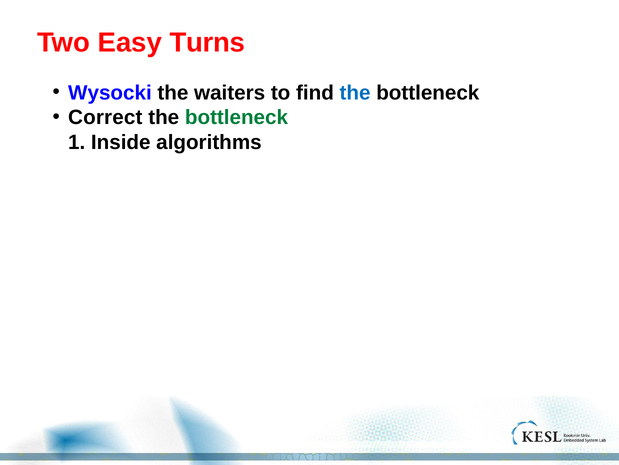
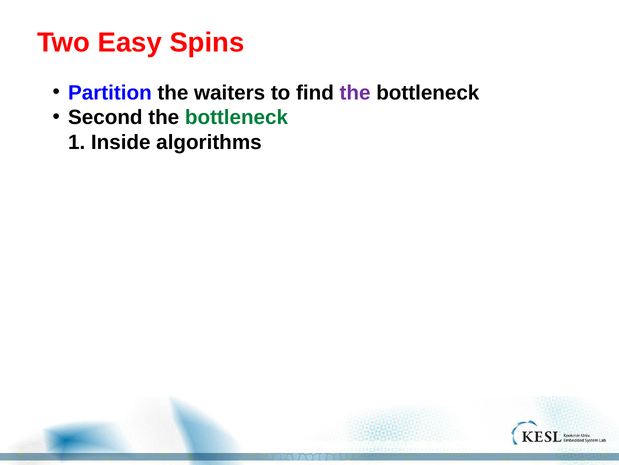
Turns: Turns -> Spins (207, 43)
Wysocki: Wysocki -> Partition (110, 93)
the colour: blue -> purple (355, 93)
Correct: Correct -> Second (105, 117)
